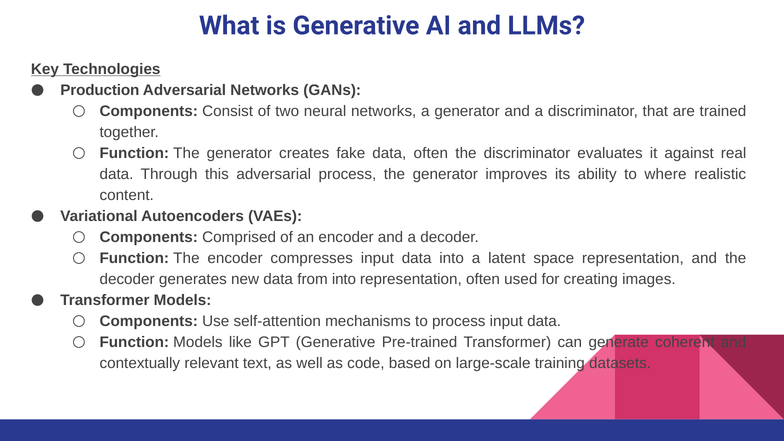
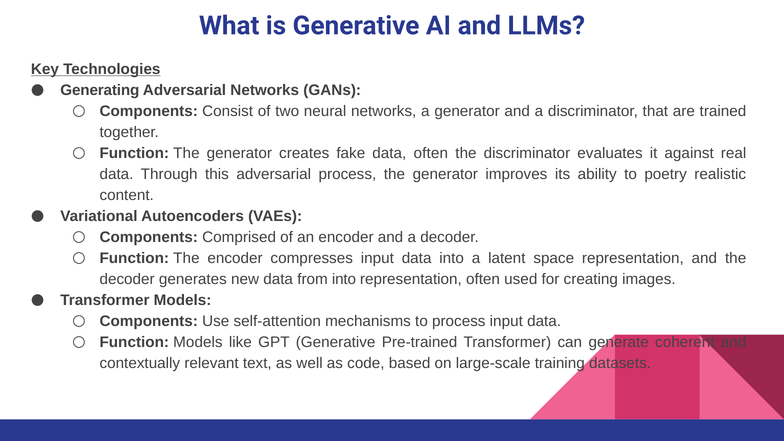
Production: Production -> Generating (100, 90)
where: where -> poetry (666, 174)
